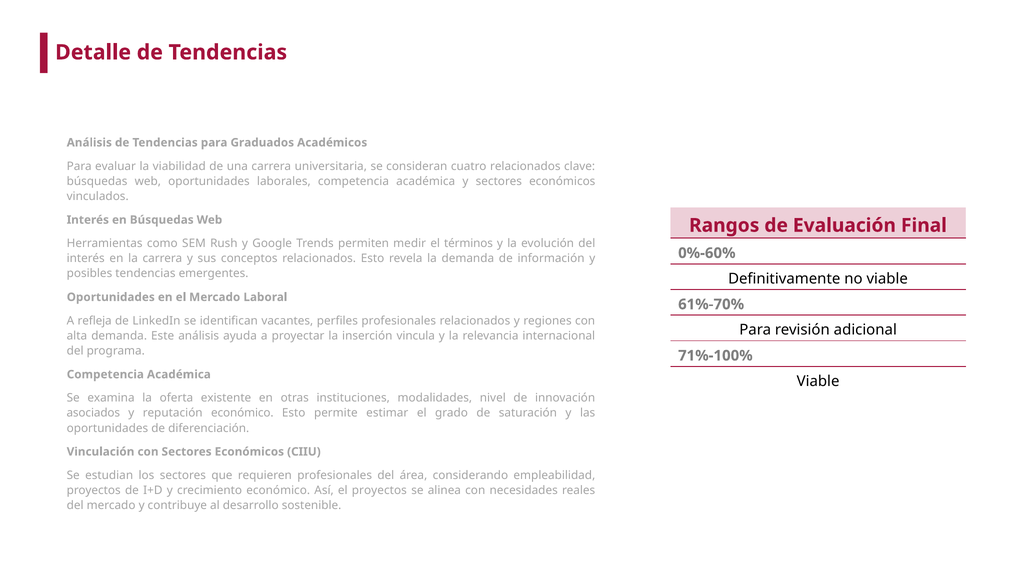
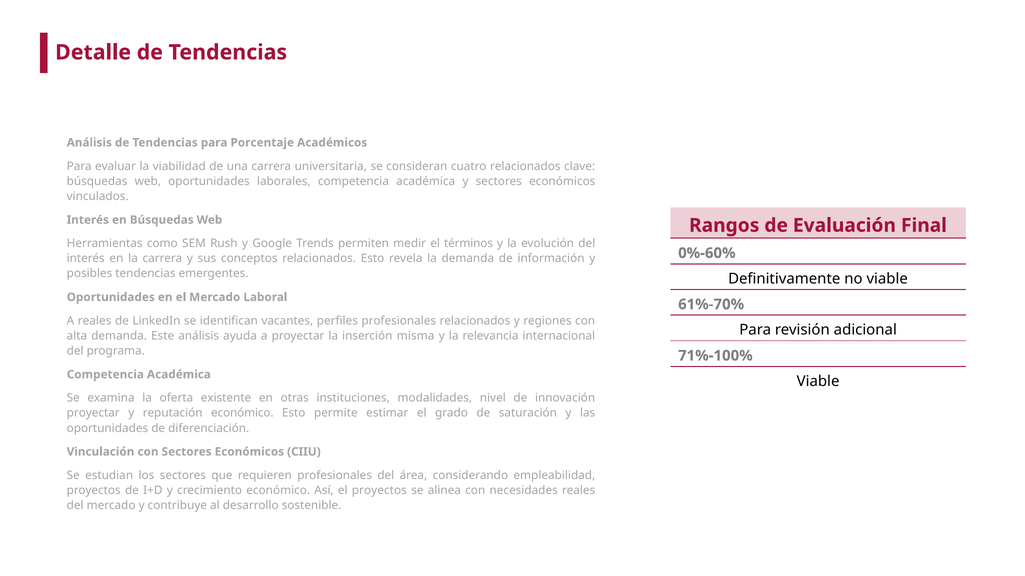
Graduados: Graduados -> Porcentaje (262, 143)
A refleja: refleja -> reales (95, 321)
vincula: vincula -> misma (416, 336)
asociados: asociados -> proyectar (93, 413)
